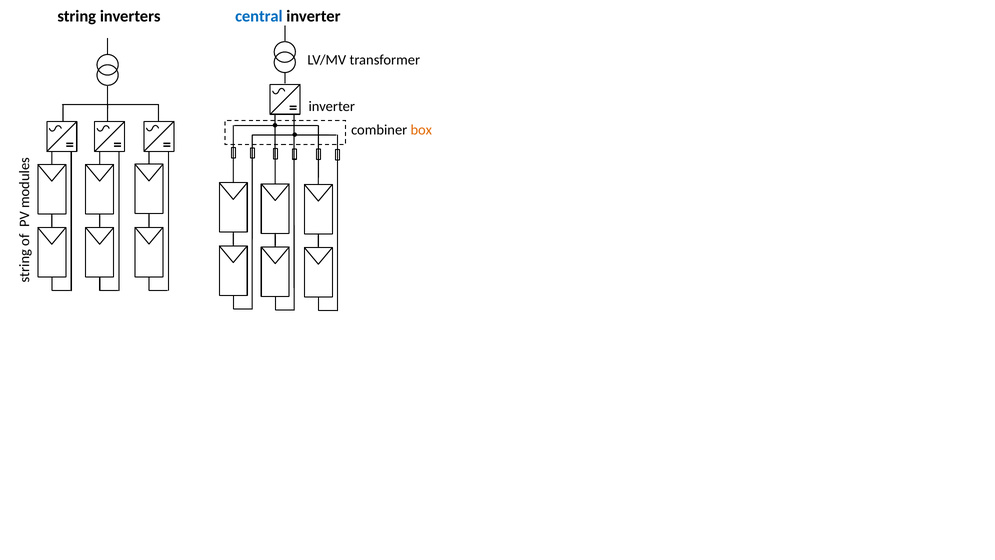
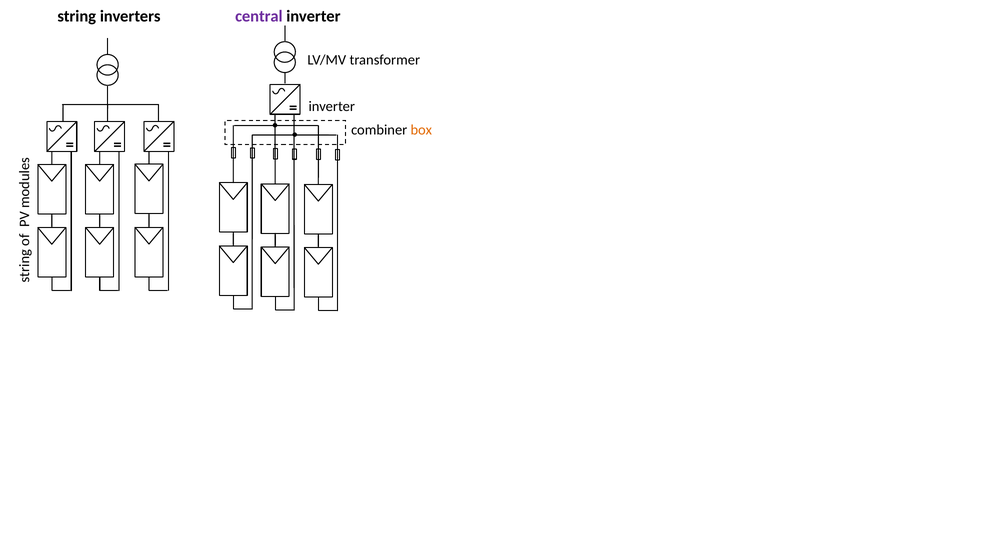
central colour: blue -> purple (259, 16)
